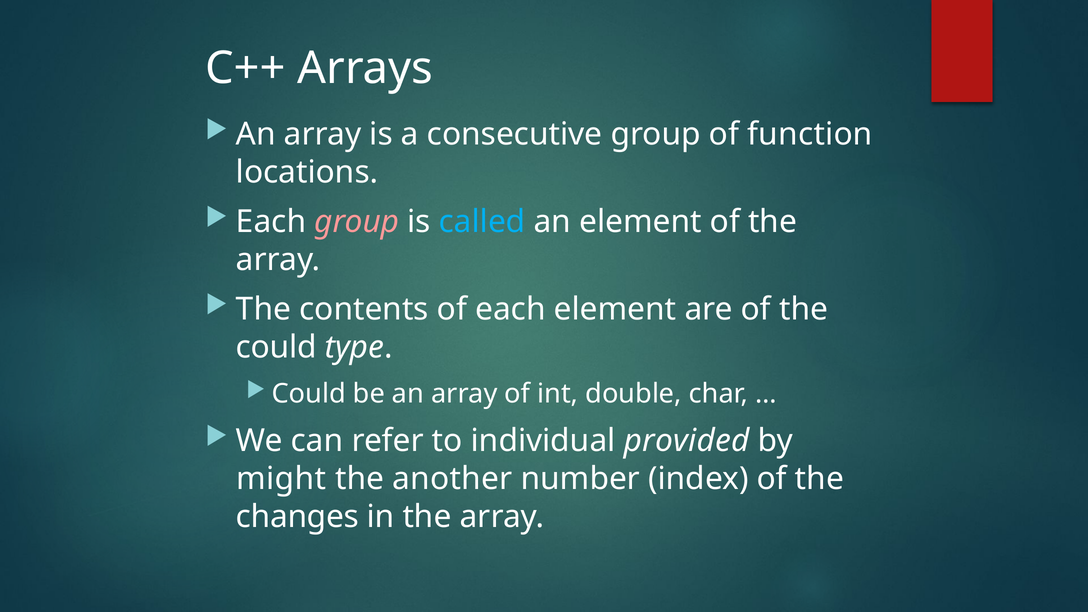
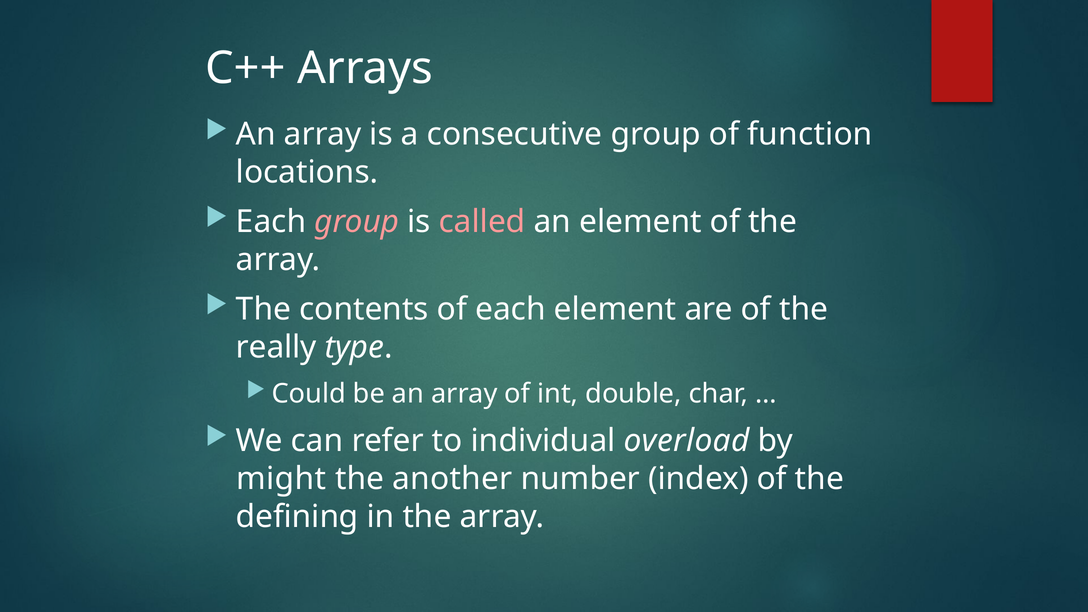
called colour: light blue -> pink (482, 222)
could: could -> really (276, 347)
provided: provided -> overload (687, 441)
changes: changes -> defining (297, 517)
